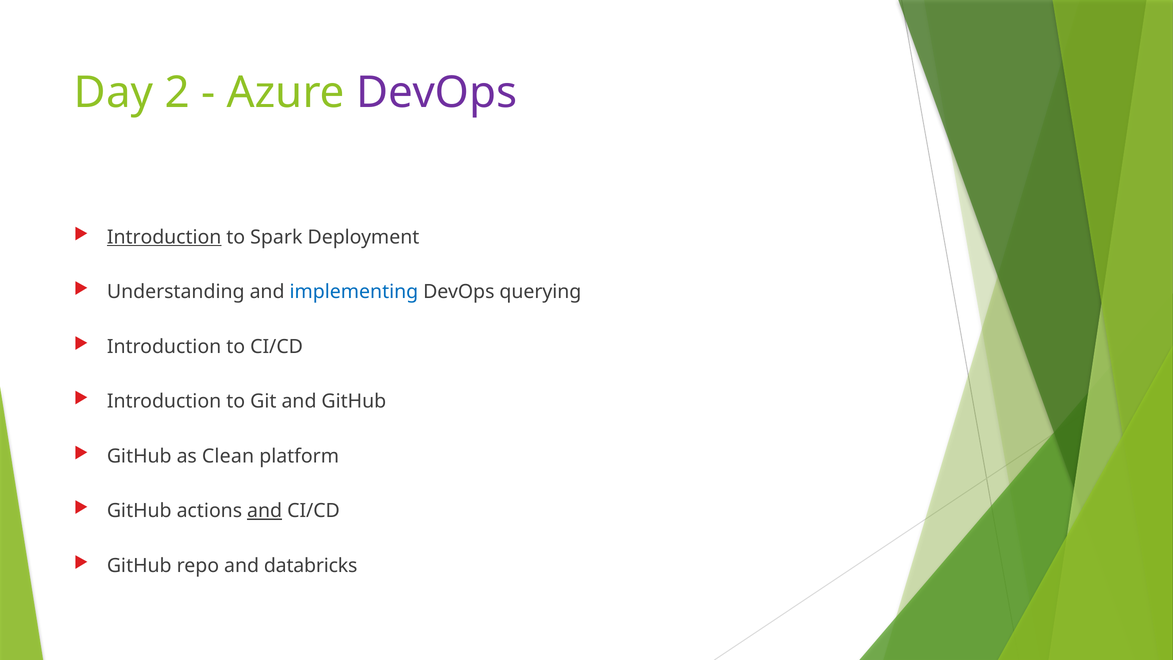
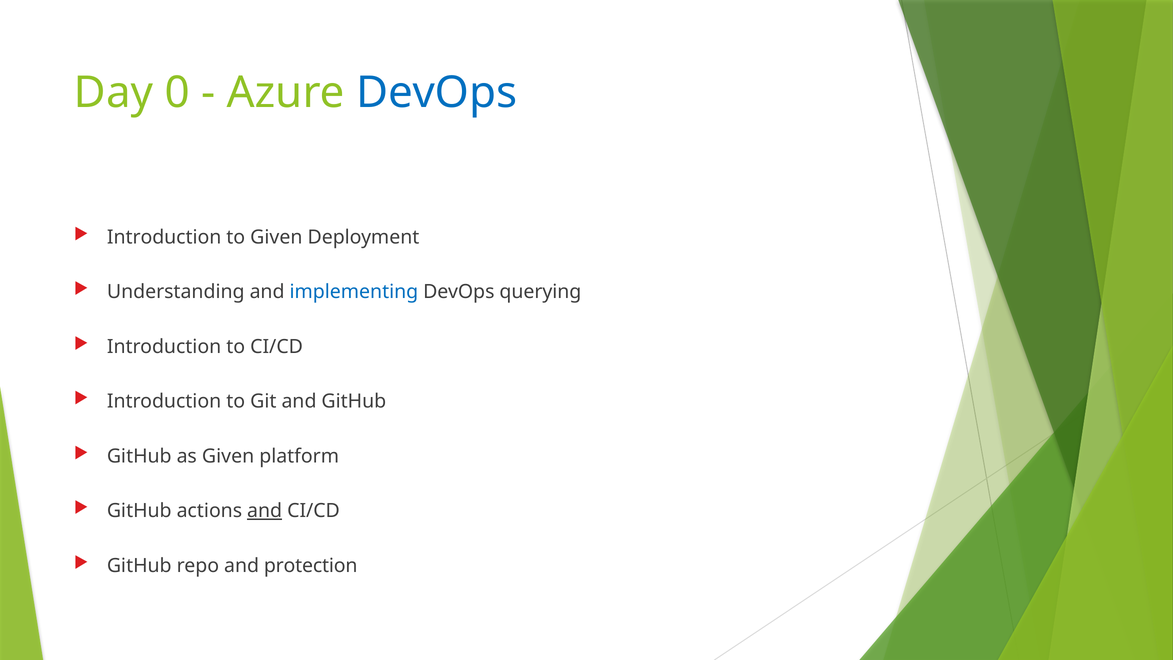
2: 2 -> 0 (177, 93)
DevOps colour: purple -> blue (437, 93)
Introduction underline: present -> none (164, 237)
to Spark: Spark -> Given (276, 237)
as Clean: Clean -> Given (228, 456)
databricks: databricks -> protection (311, 565)
